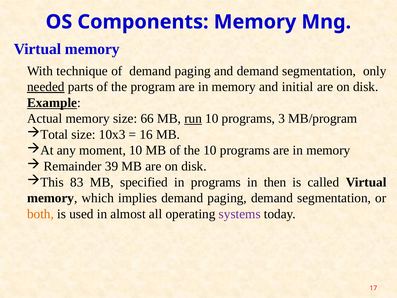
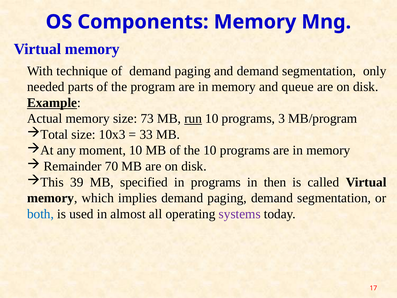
needed underline: present -> none (46, 87)
initial: initial -> queue (298, 87)
66: 66 -> 73 (147, 118)
16: 16 -> 33 (146, 134)
39: 39 -> 70 (112, 166)
83: 83 -> 39 (77, 182)
both colour: orange -> blue (40, 214)
